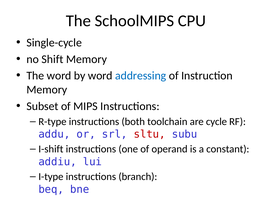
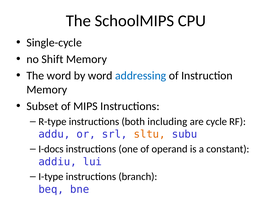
toolchain: toolchain -> including (167, 122)
sltu colour: red -> orange (150, 134)
I-shift: I-shift -> I-docs (51, 149)
